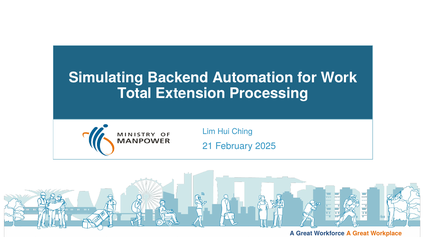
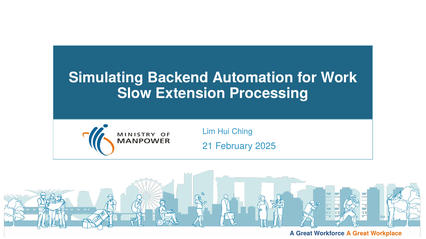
Total: Total -> Slow (134, 94)
